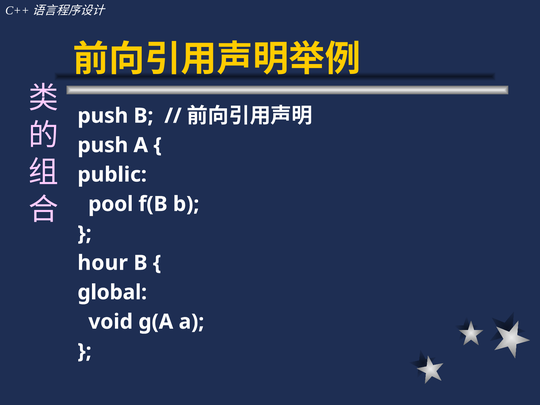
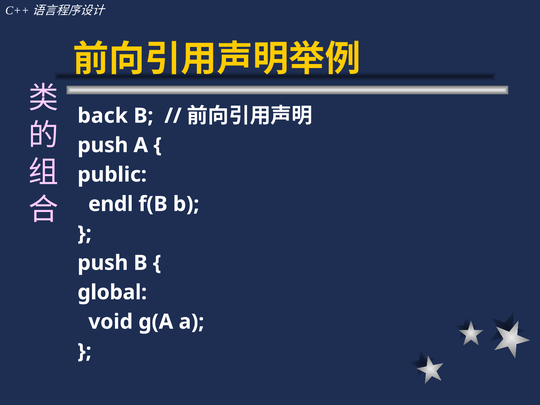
push: push -> back (103, 116)
pool: pool -> endl (111, 204)
hour: hour -> push (103, 263)
